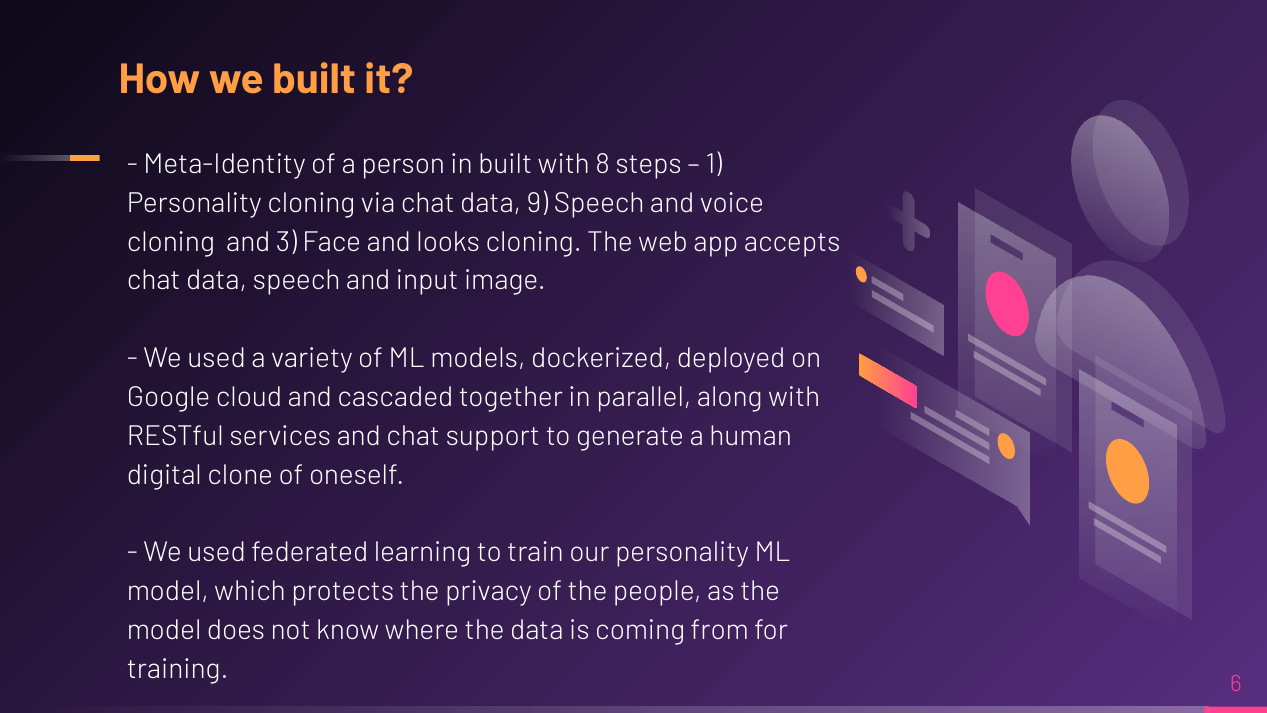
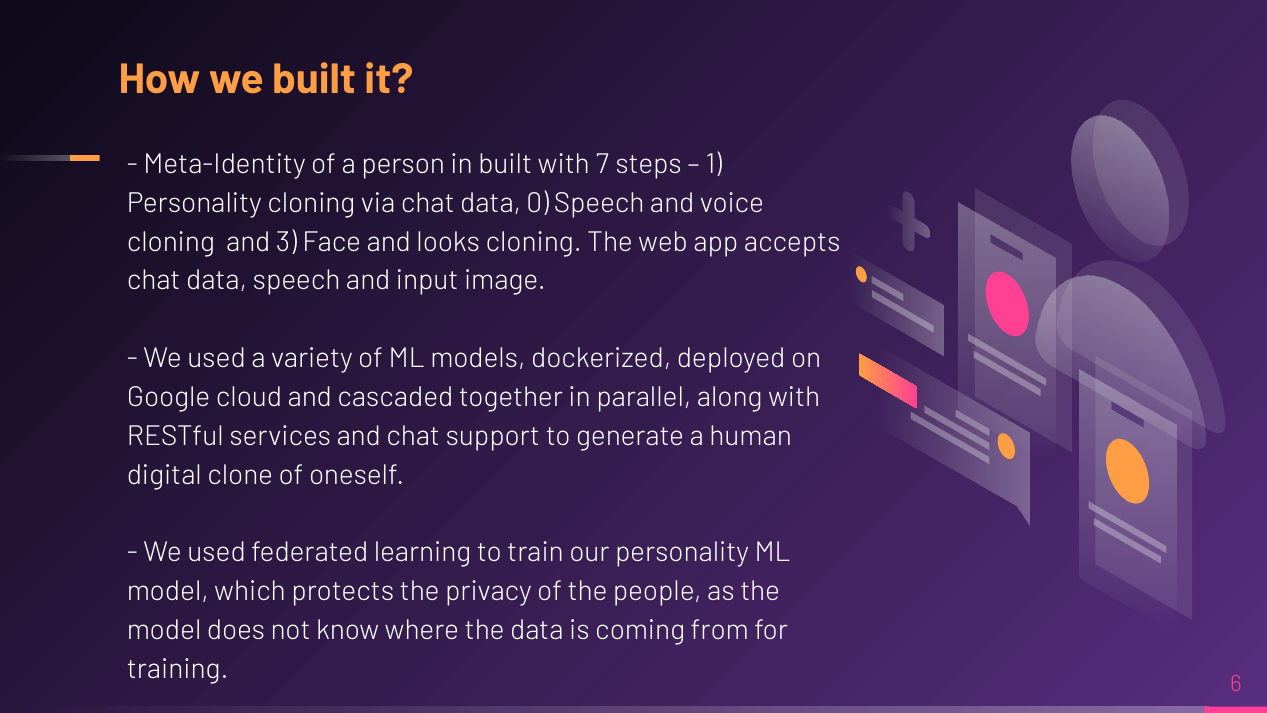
8: 8 -> 7 (602, 164)
9: 9 -> 0 (538, 203)
